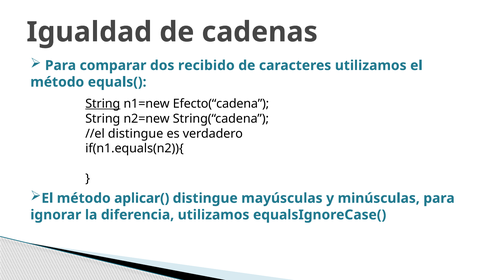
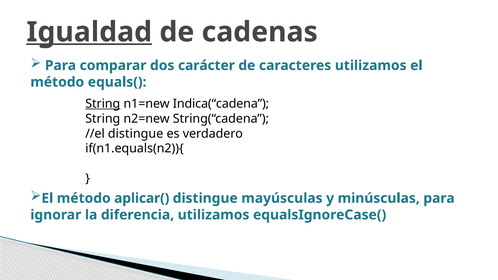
Igualdad underline: none -> present (89, 32)
recibido: recibido -> carácter (206, 66)
Efecto(“cadena: Efecto(“cadena -> Indica(“cadena (221, 104)
